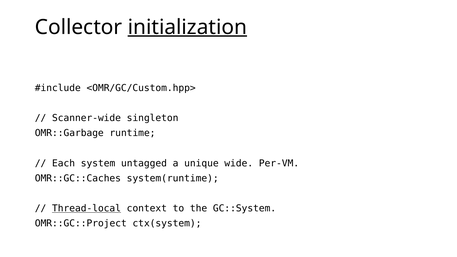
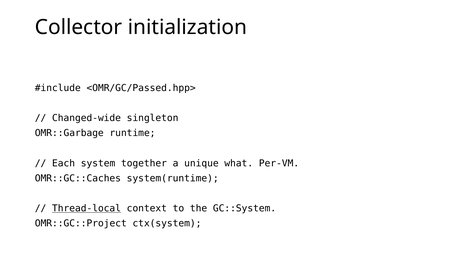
initialization underline: present -> none (187, 27)
<OMR/GC/Custom.hpp>: <OMR/GC/Custom.hpp> -> <OMR/GC/Passed.hpp> (141, 88)
Scanner-wide: Scanner-wide -> Changed-wide (87, 118)
untagged: untagged -> together (144, 163)
wide: wide -> what (239, 163)
